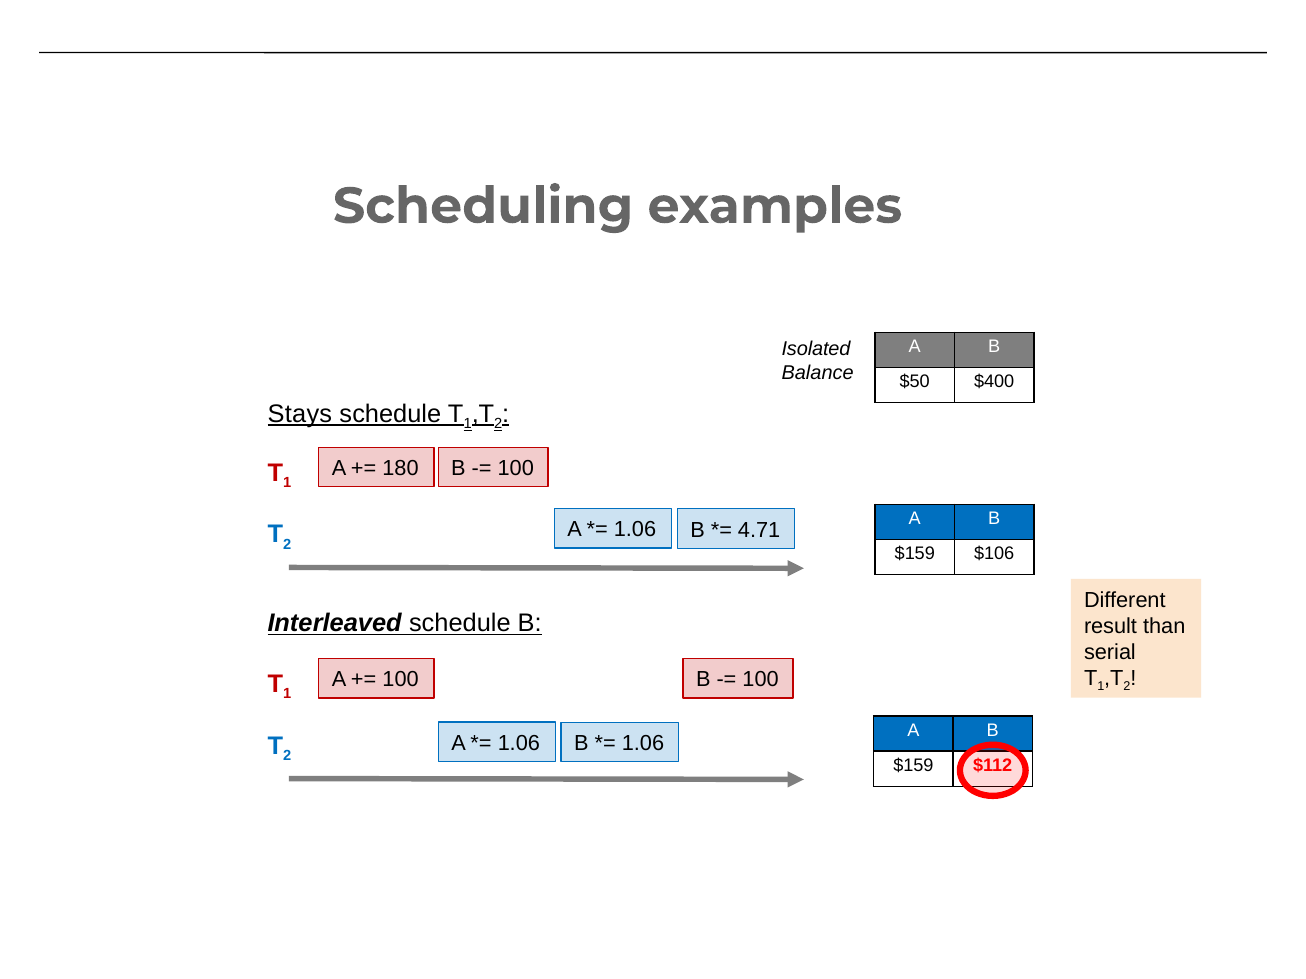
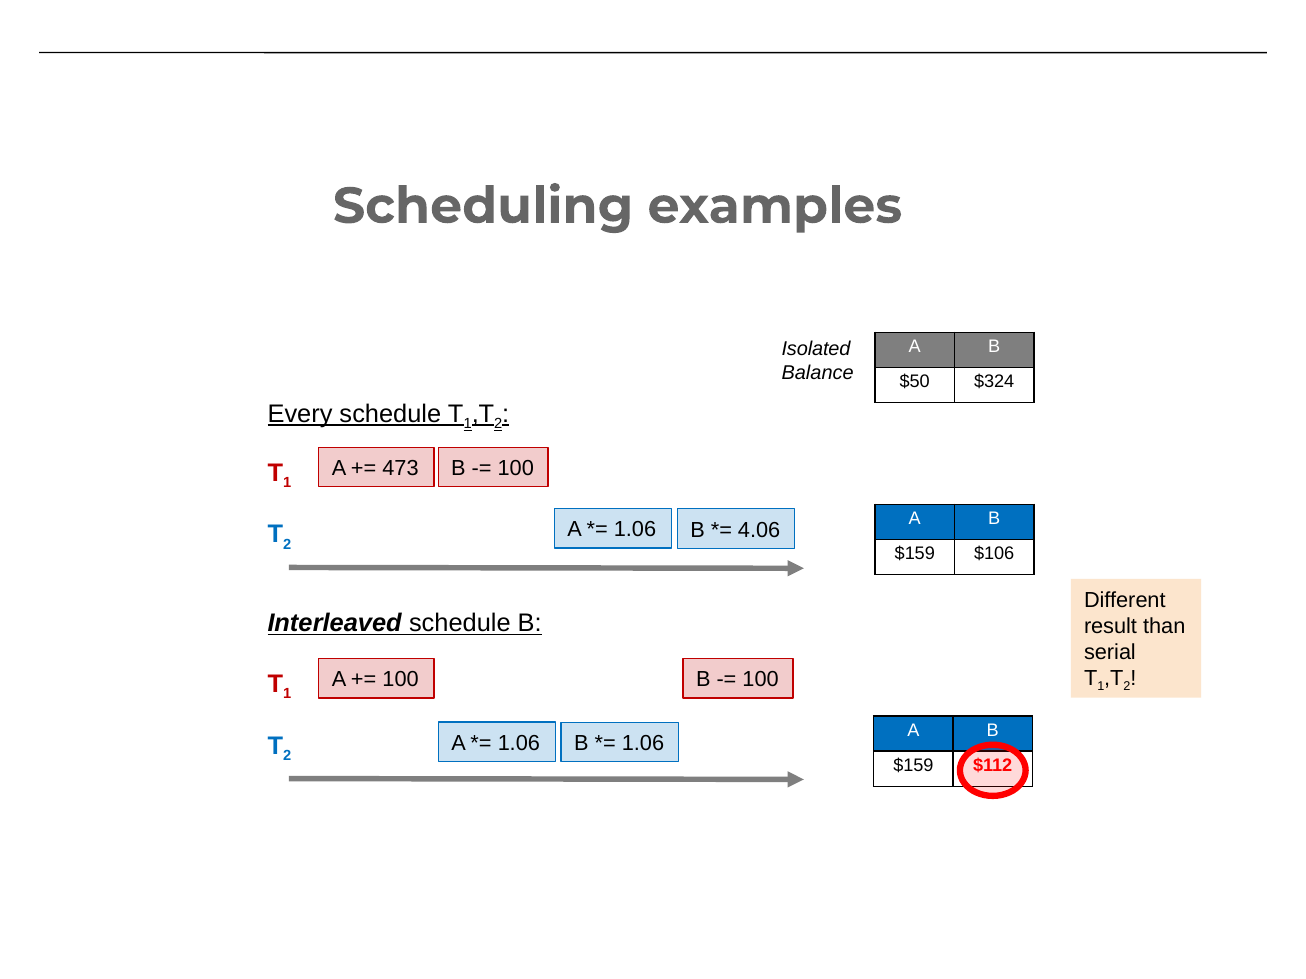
$400: $400 -> $324 (994, 382)
Stays: Stays -> Every (300, 414)
180: 180 -> 473 (401, 469)
4.71: 4.71 -> 4.06 (759, 530)
